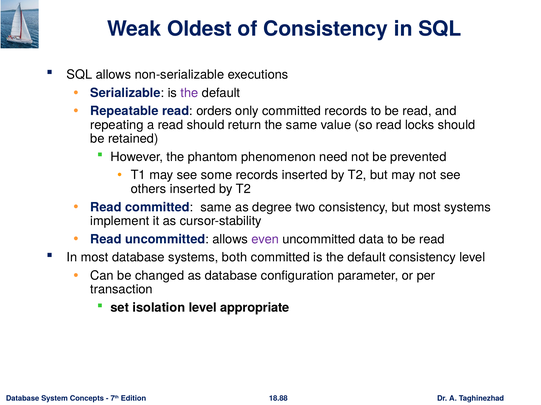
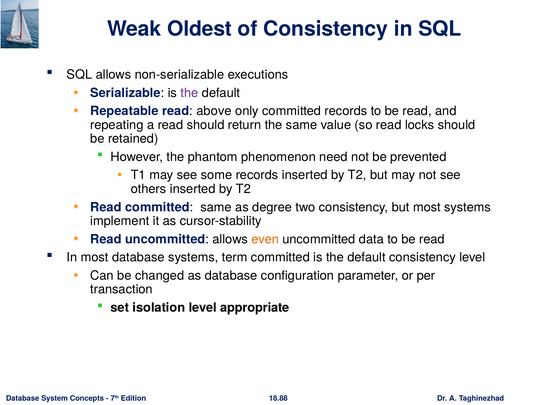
orders: orders -> above (214, 111)
even colour: purple -> orange (265, 240)
both: both -> term (235, 258)
